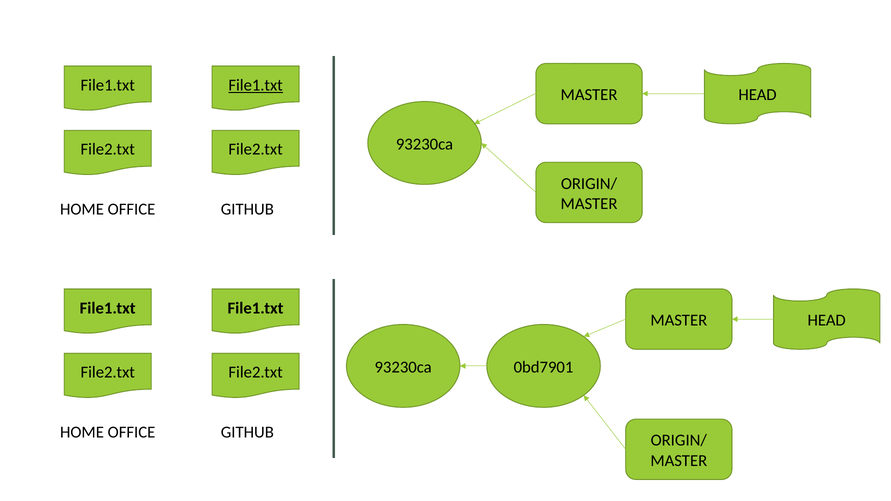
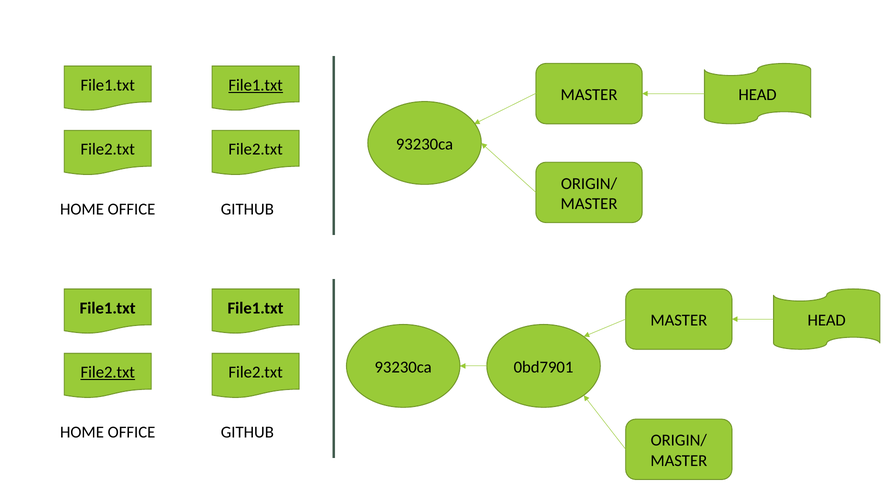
File2.txt underline: none -> present (108, 373)
